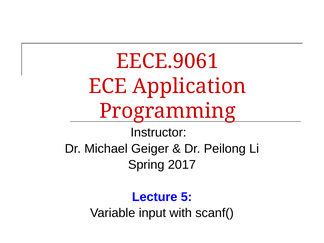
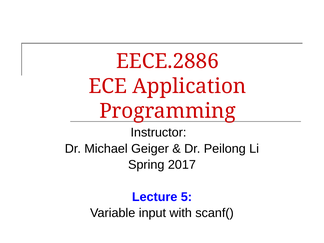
EECE.9061: EECE.9061 -> EECE.2886 (167, 61)
